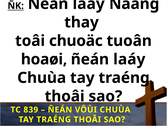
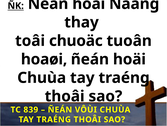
ÑK Ñeán laáy: laáy -> hoäi (89, 4)
laáy: laáy -> hoäi (129, 59)
